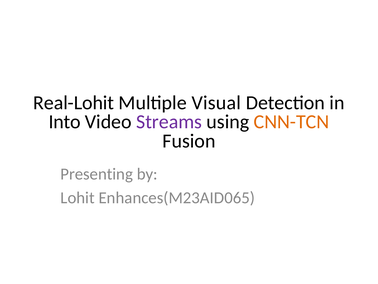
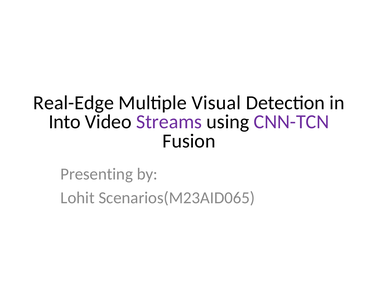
Real-Lohit: Real-Lohit -> Real-Edge (74, 103)
CNN-TCN colour: orange -> purple (291, 122)
Enhances(M23AID065: Enhances(M23AID065 -> Scenarios(M23AID065 (177, 197)
